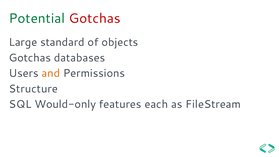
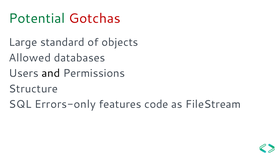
Gotchas: Gotchas -> Allowed (30, 58)
and colour: orange -> black (51, 73)
Would-only: Would-only -> Errors-only (65, 104)
each: each -> code (156, 104)
